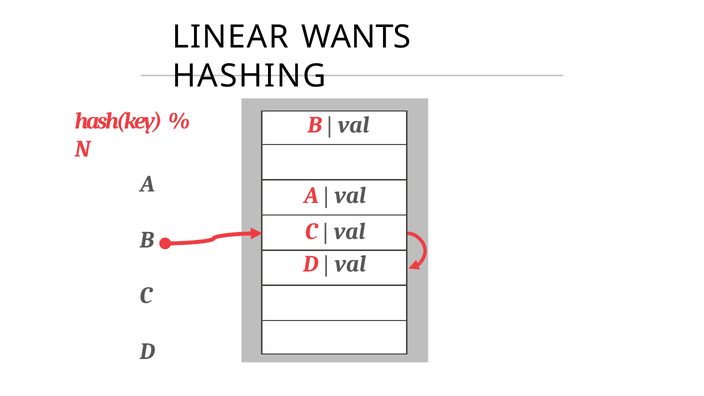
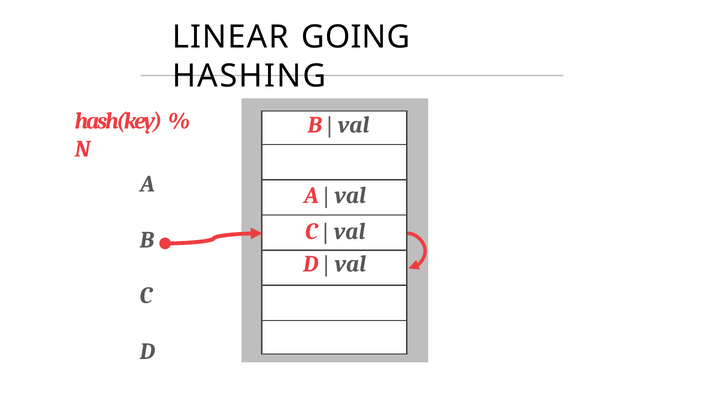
WANTS: WANTS -> GOING (356, 37)
